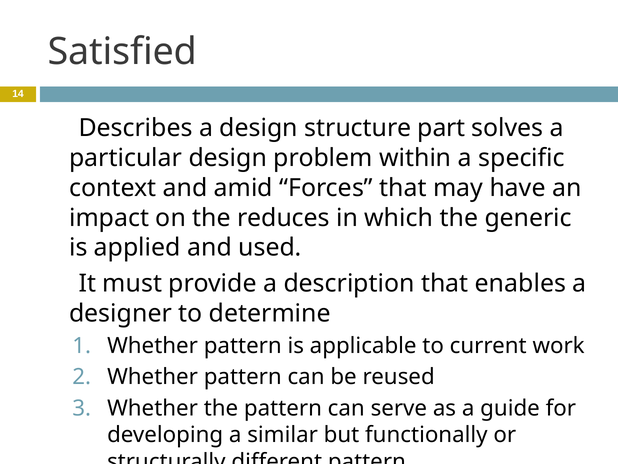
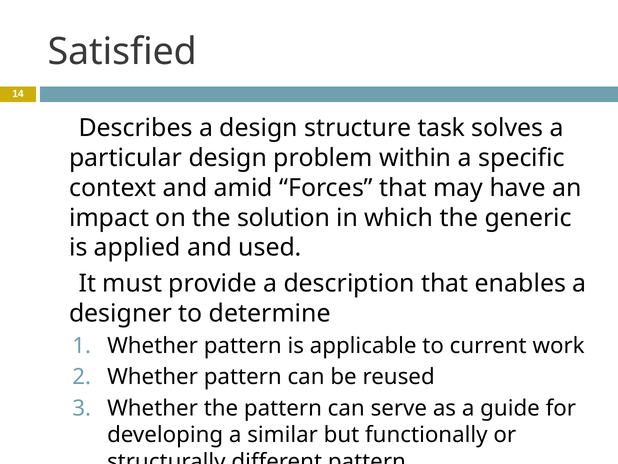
part: part -> task (441, 128)
reduces: reduces -> solution (284, 218)
